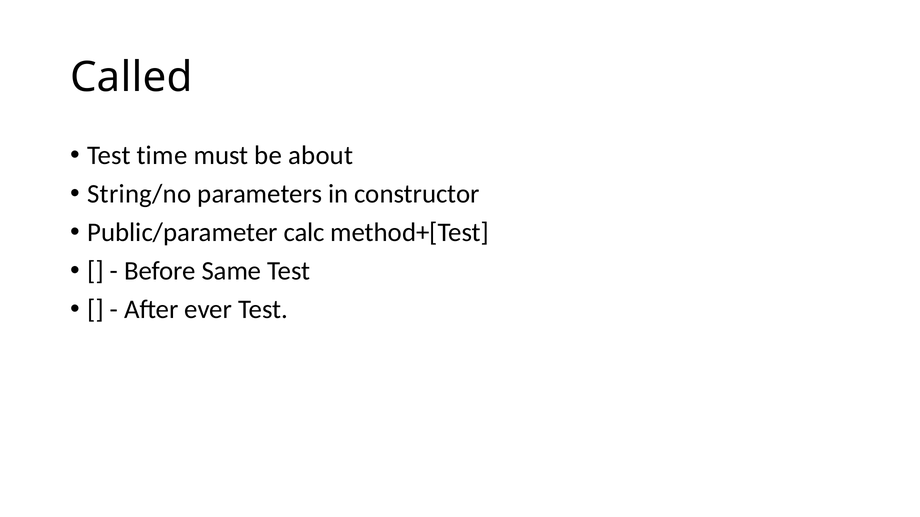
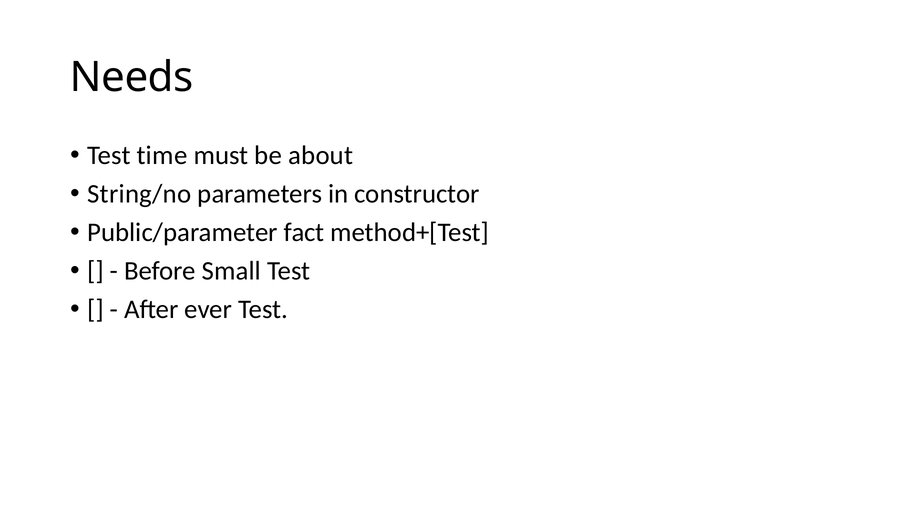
Called: Called -> Needs (132, 77)
calc: calc -> fact (304, 233)
Same: Same -> Small (231, 271)
